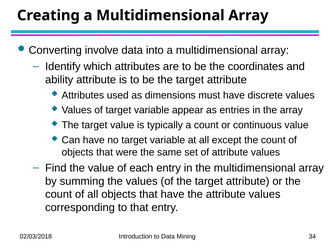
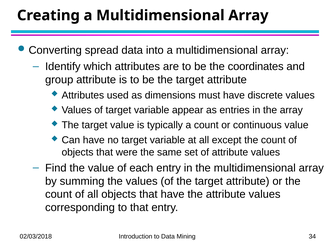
involve: involve -> spread (102, 50)
ability: ability -> group (59, 80)
